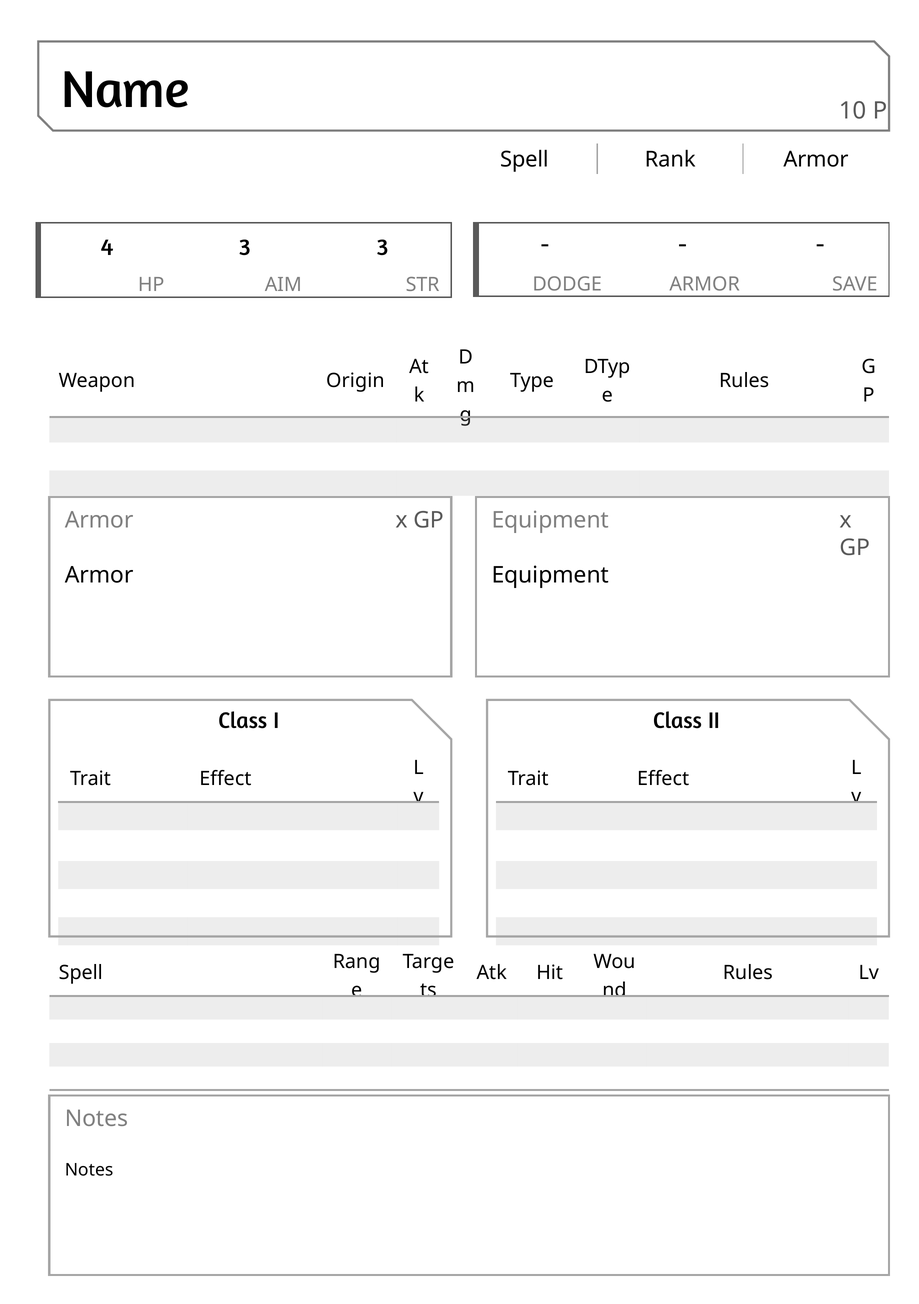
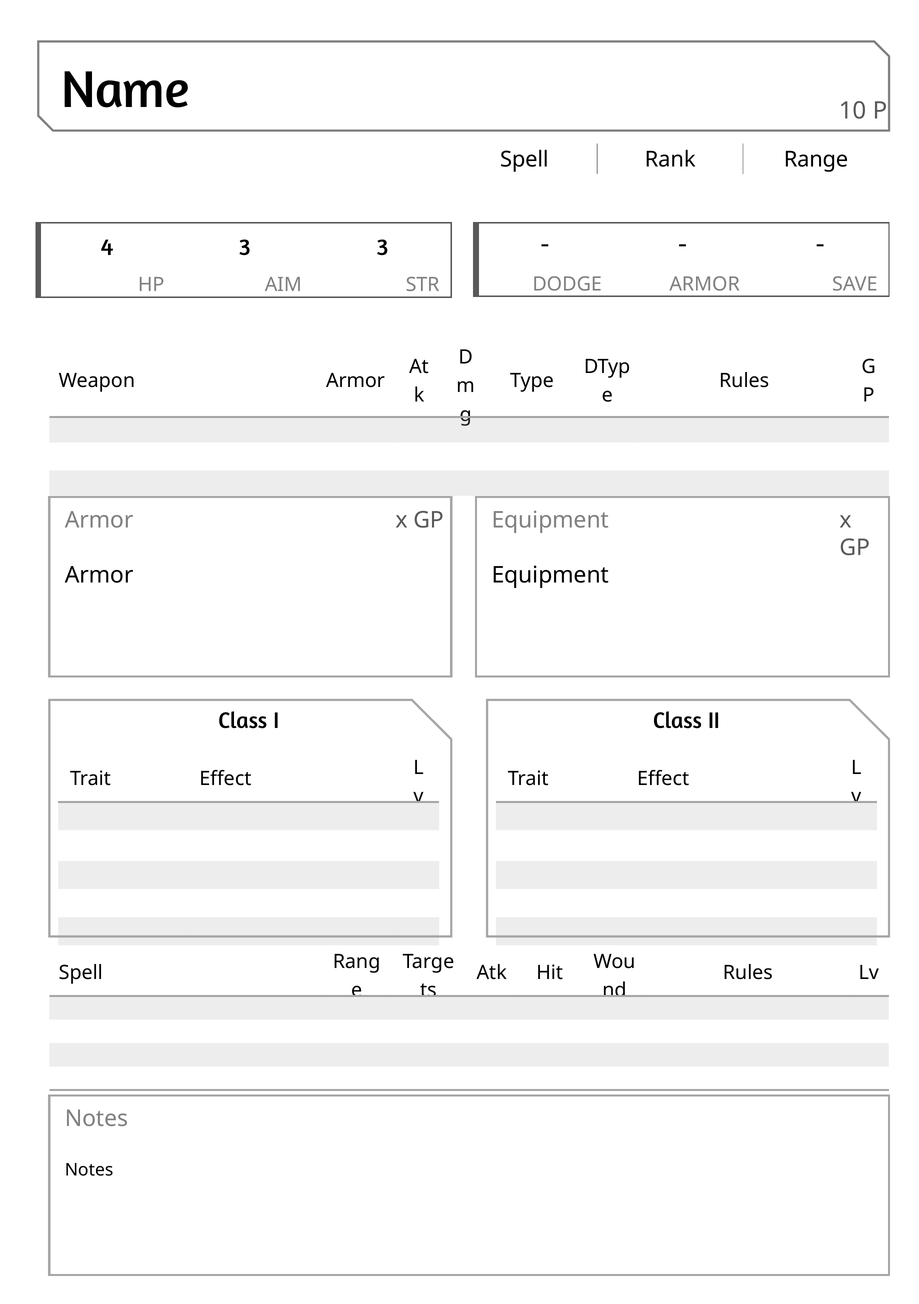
Rank Armor: Armor -> Range (816, 159)
Weapon Origin: Origin -> Armor (355, 381)
